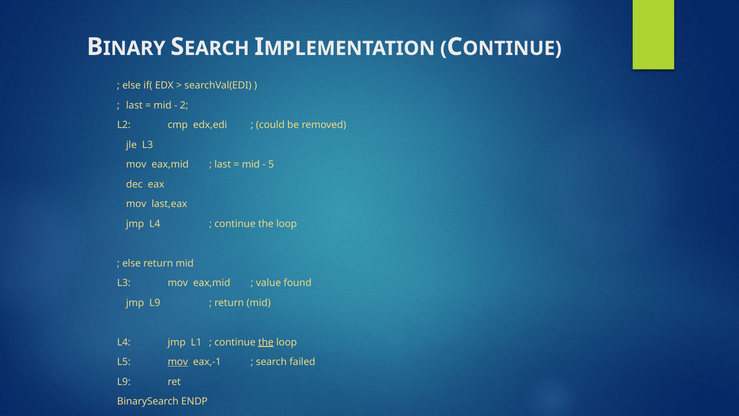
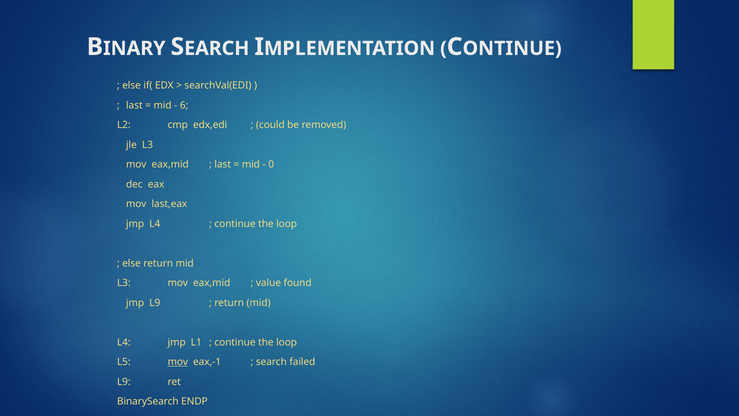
2: 2 -> 6 (184, 105)
5: 5 -> 0 (271, 164)
the underline: present -> none (266, 342)
